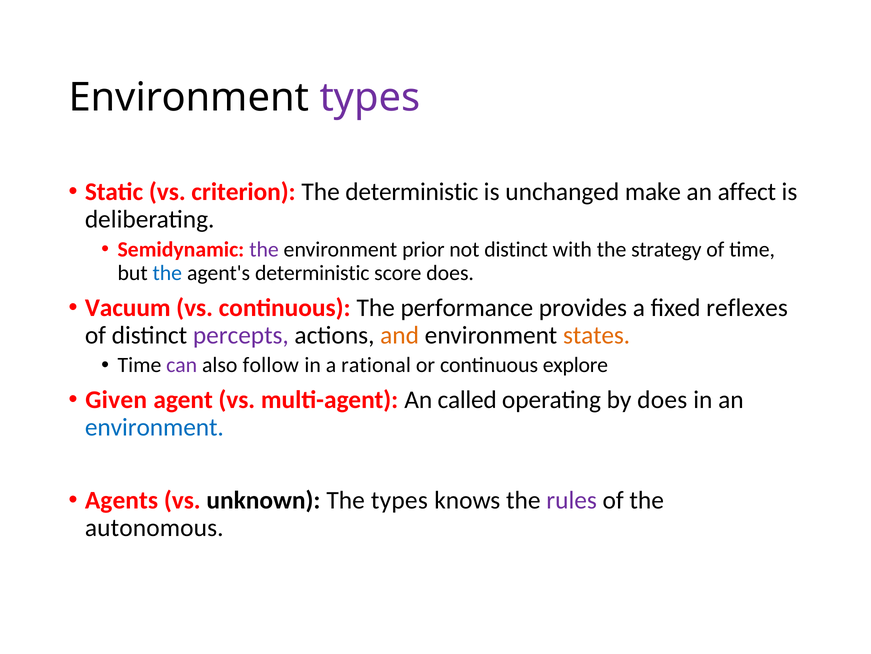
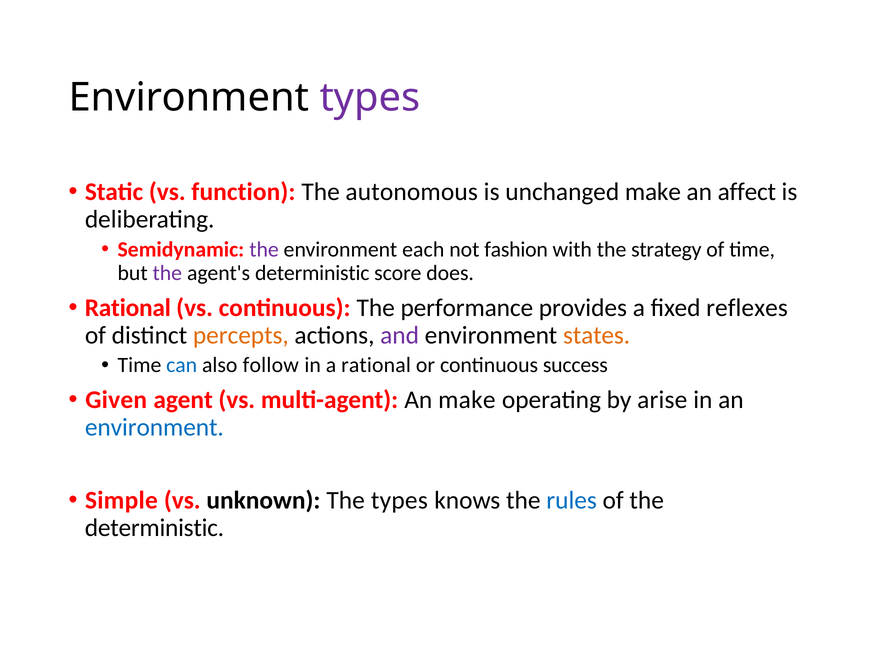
criterion: criterion -> function (243, 192)
The deterministic: deterministic -> autonomous (412, 192)
prior: prior -> each (423, 249)
not distinct: distinct -> fashion (516, 249)
the colour: blue -> purple (167, 273)
Vacuum: Vacuum -> Rational (128, 307)
percepts colour: purple -> orange (241, 335)
and colour: orange -> purple (400, 335)
can colour: purple -> blue (182, 365)
explore: explore -> success (575, 365)
An called: called -> make (467, 399)
by does: does -> arise (662, 399)
Agents: Agents -> Simple (121, 500)
rules colour: purple -> blue (572, 500)
autonomous: autonomous -> deterministic (154, 527)
